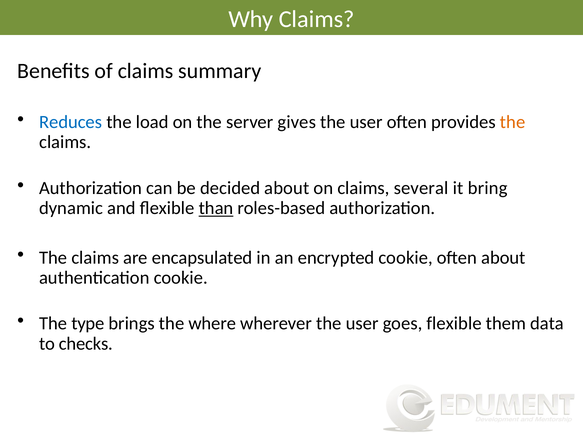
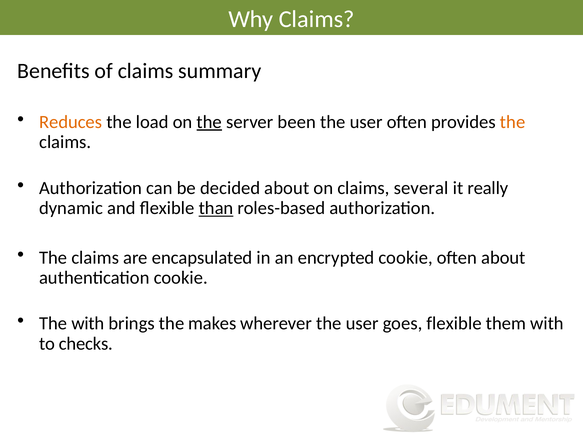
Reduces colour: blue -> orange (71, 122)
the underline: none -> present (209, 122)
gives: gives -> been (297, 122)
bring: bring -> really (488, 188)
The type: type -> with (88, 324)
where: where -> makes (212, 324)
them data: data -> with (547, 324)
